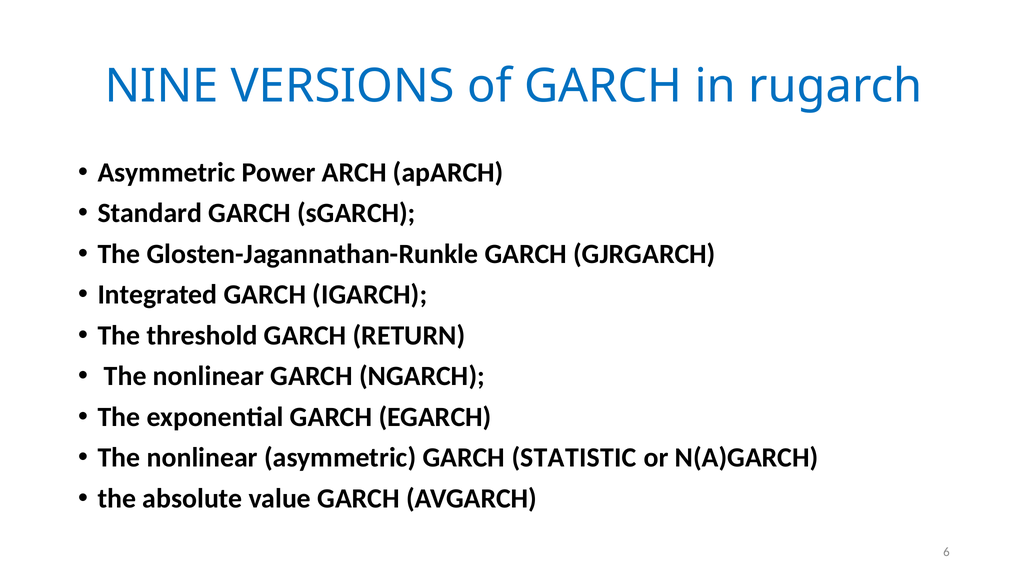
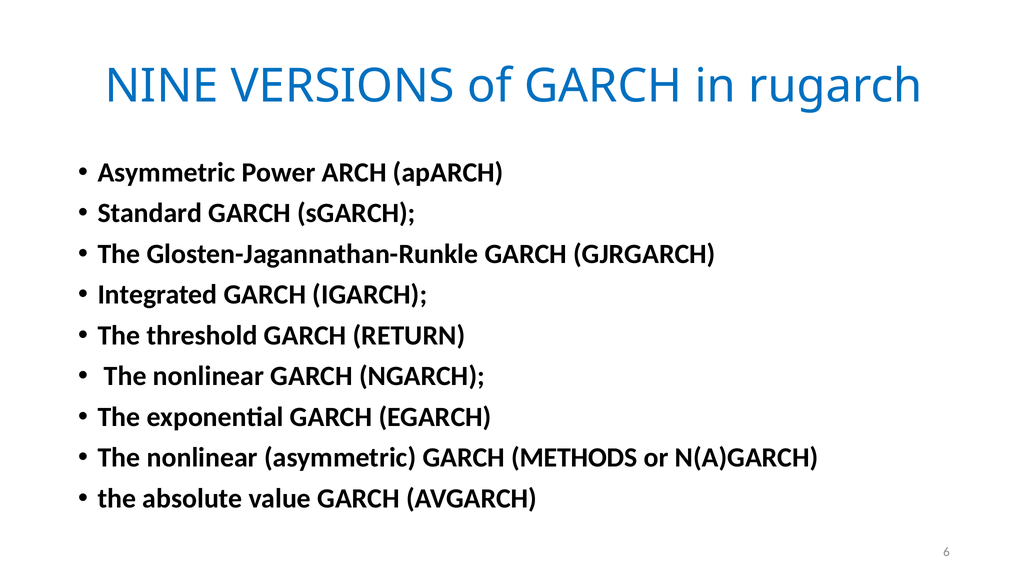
STATISTIC: STATISTIC -> METHODS (574, 458)
